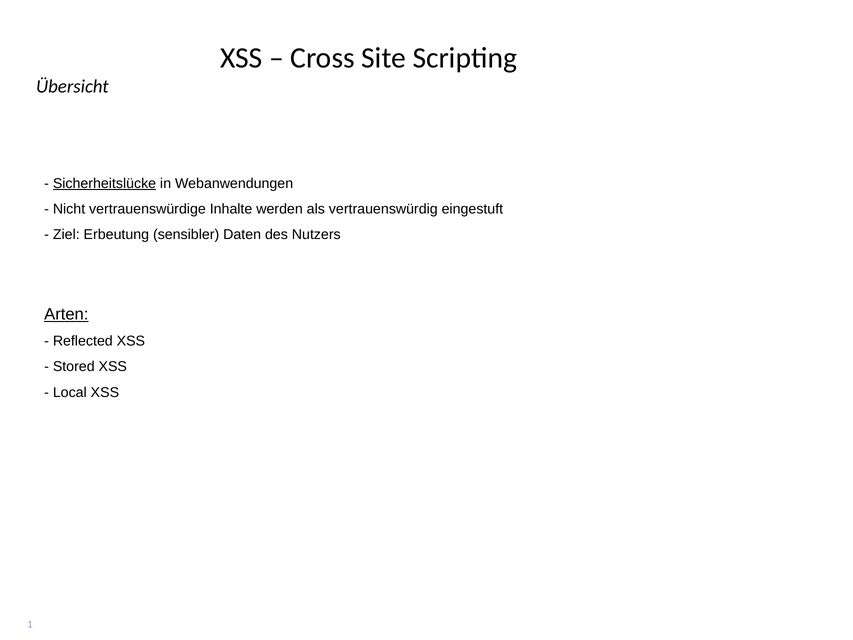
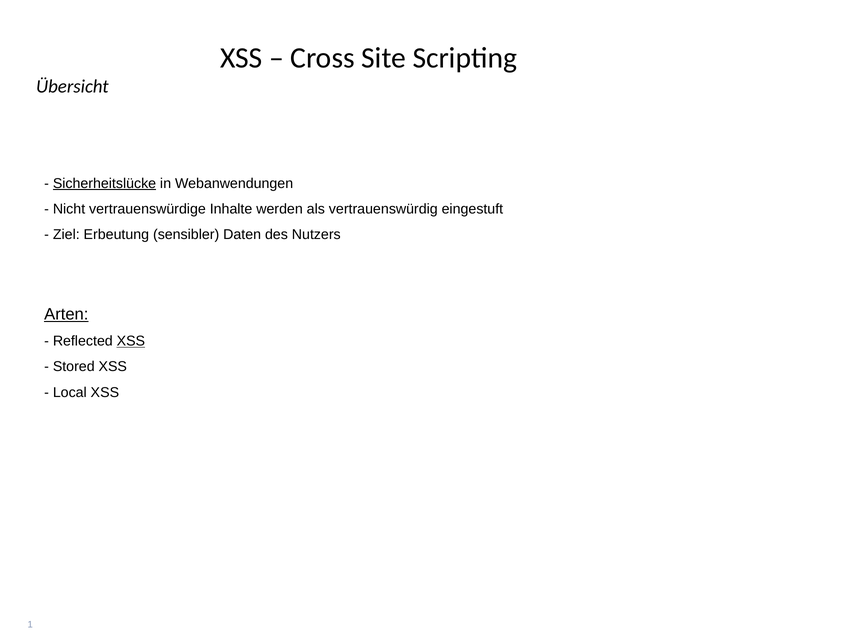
XSS underline: none -> present (131, 341)
